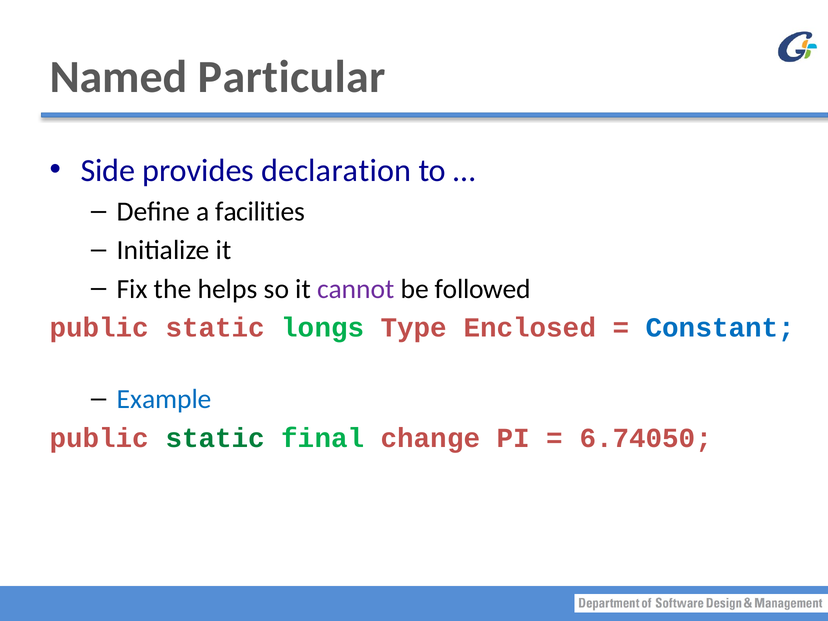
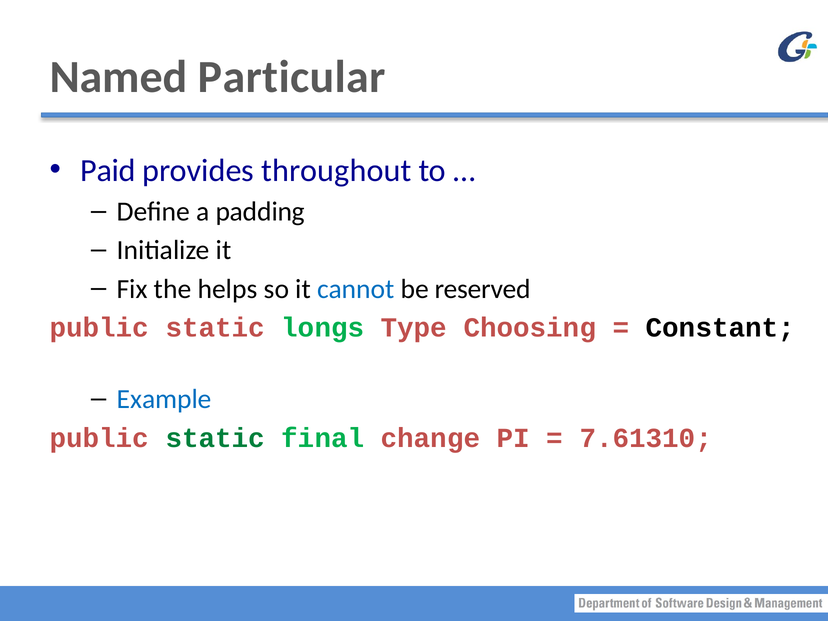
Side: Side -> Paid (108, 171)
declaration: declaration -> throughout (336, 171)
facilities: facilities -> padding (260, 212)
cannot colour: purple -> blue (356, 289)
followed: followed -> reserved (483, 289)
Enclosed: Enclosed -> Choosing (530, 328)
Constant colour: blue -> black (720, 328)
6.74050: 6.74050 -> 7.61310 (646, 438)
